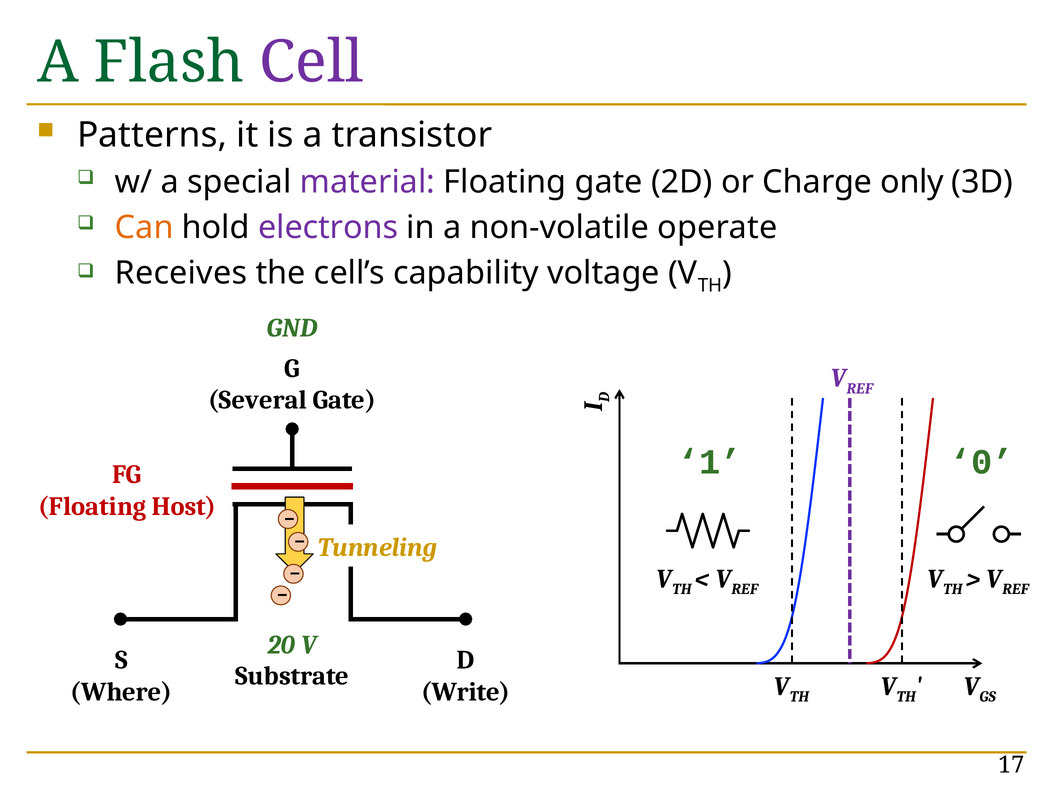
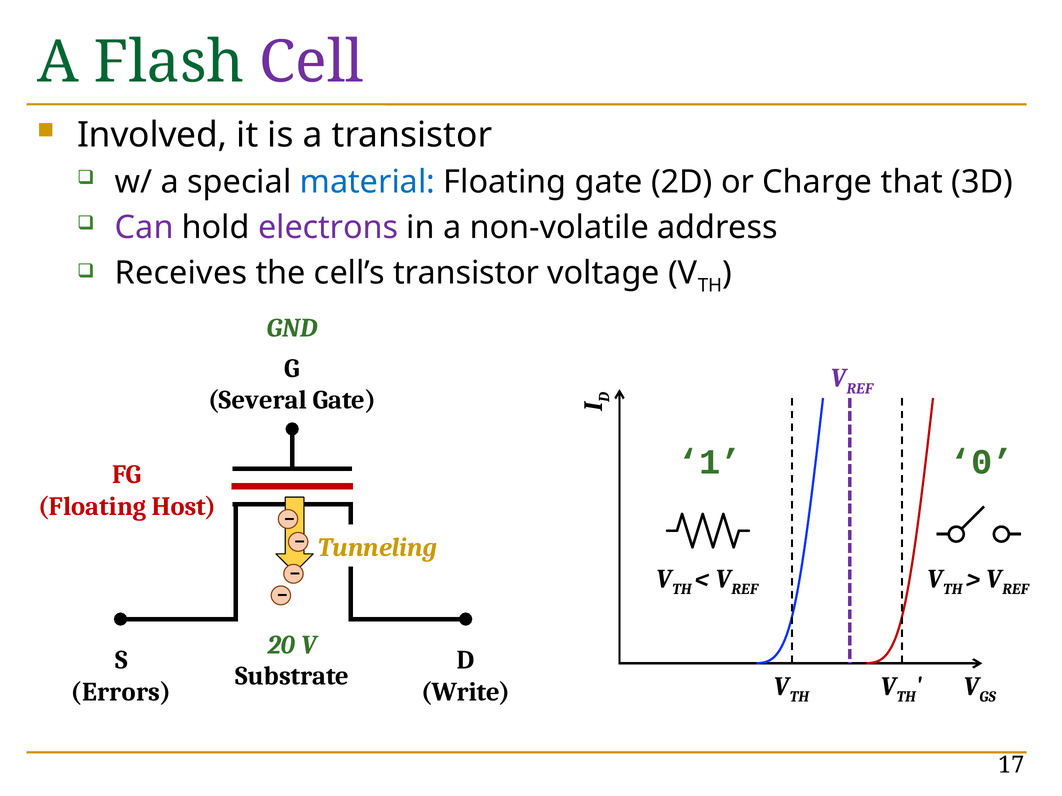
Patterns: Patterns -> Involved (152, 135)
material colour: purple -> blue (367, 182)
only: only -> that (912, 182)
Can colour: orange -> purple (144, 228)
operate: operate -> address (717, 228)
cell’s capability: capability -> transistor (466, 273)
Where: Where -> Errors (121, 692)
